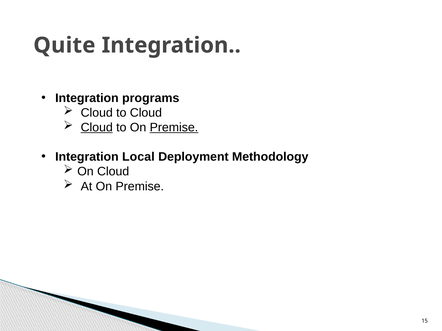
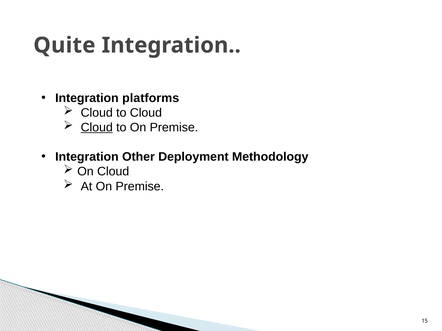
programs: programs -> platforms (151, 98)
Premise underline: present -> none (174, 128)
Local: Local -> Other (138, 157)
